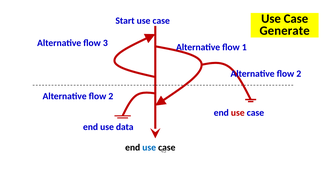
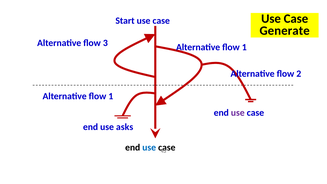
2: 2 -> 1 (111, 96)
use colour: red -> purple (238, 113)
data: data -> asks (125, 127)
